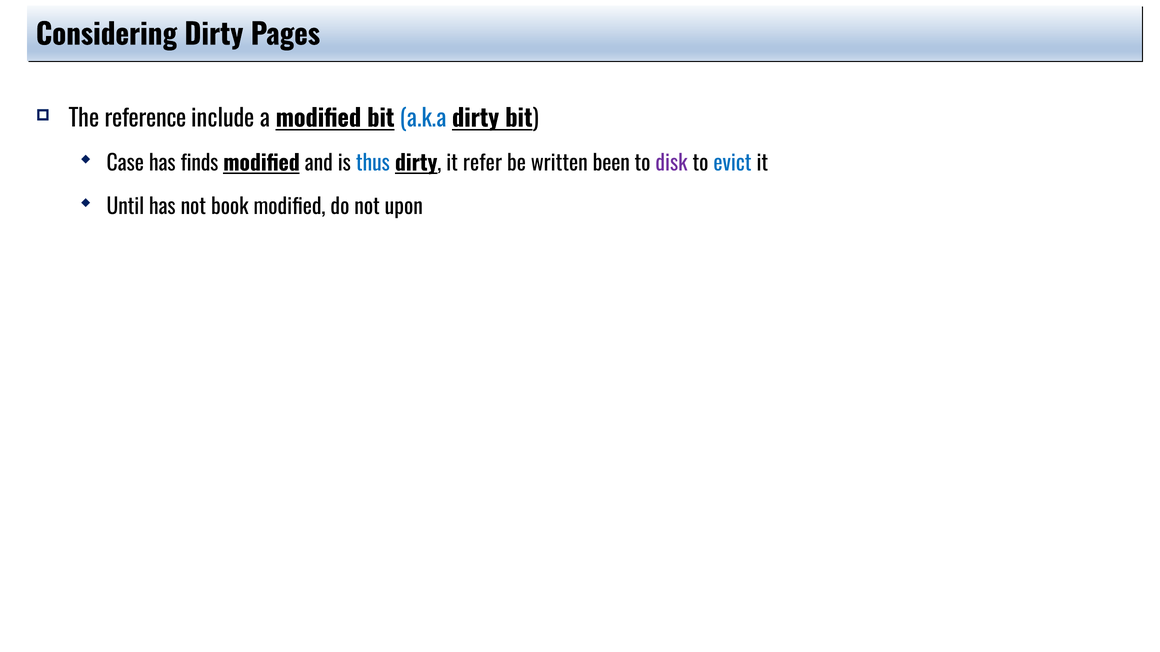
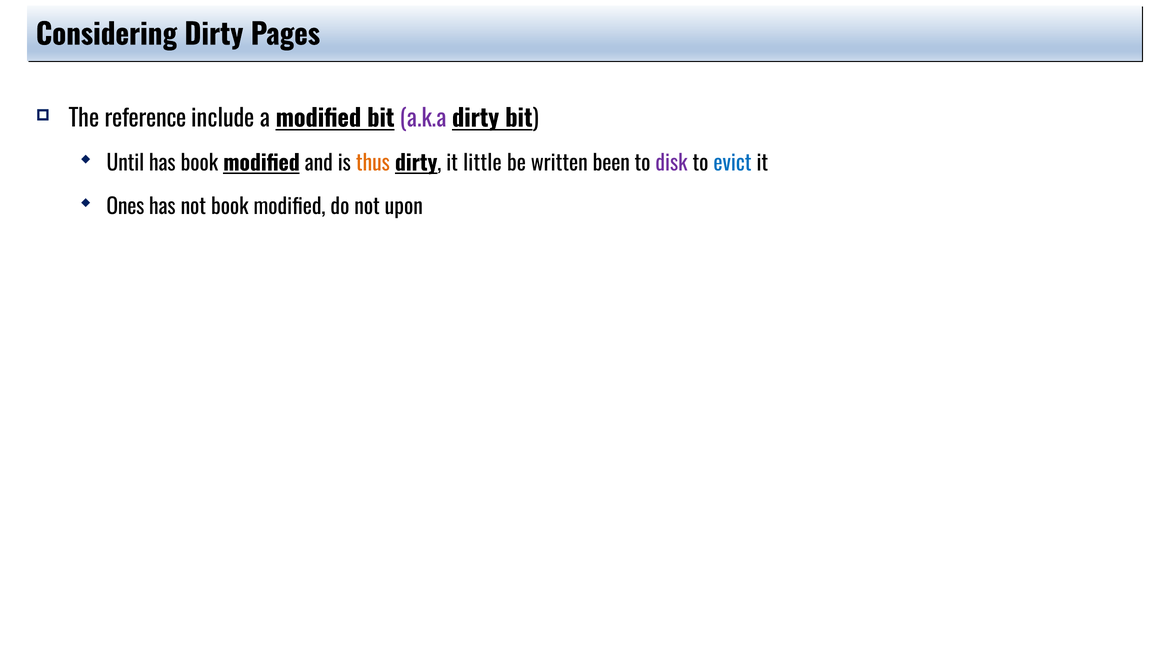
a.k.a colour: blue -> purple (423, 119)
Case: Case -> Until (125, 164)
has finds: finds -> book (199, 164)
thus colour: blue -> orange (373, 164)
refer: refer -> little (482, 164)
Until: Until -> Ones (125, 207)
